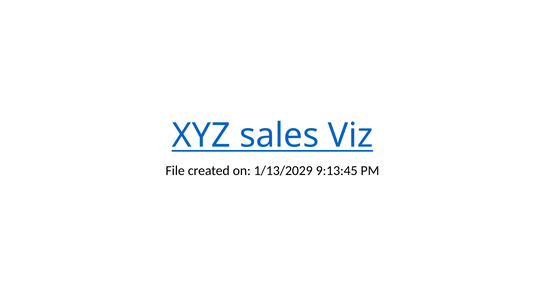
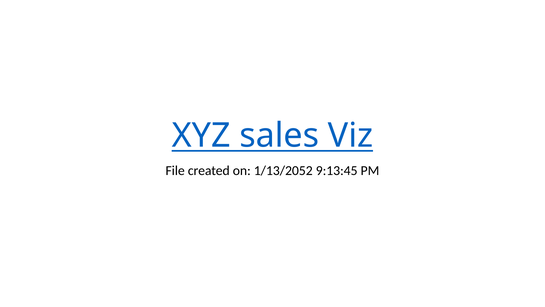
1/13/2029: 1/13/2029 -> 1/13/2052 (283, 170)
